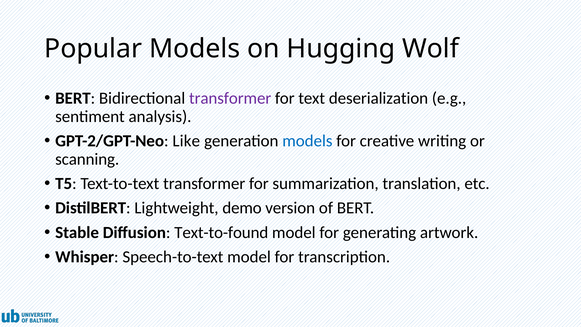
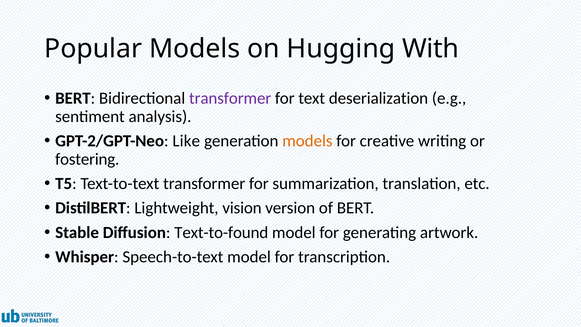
Wolf: Wolf -> With (431, 49)
models colour: blue -> orange (307, 141)
scanning: scanning -> fostering (87, 159)
demo: demo -> vision (242, 208)
